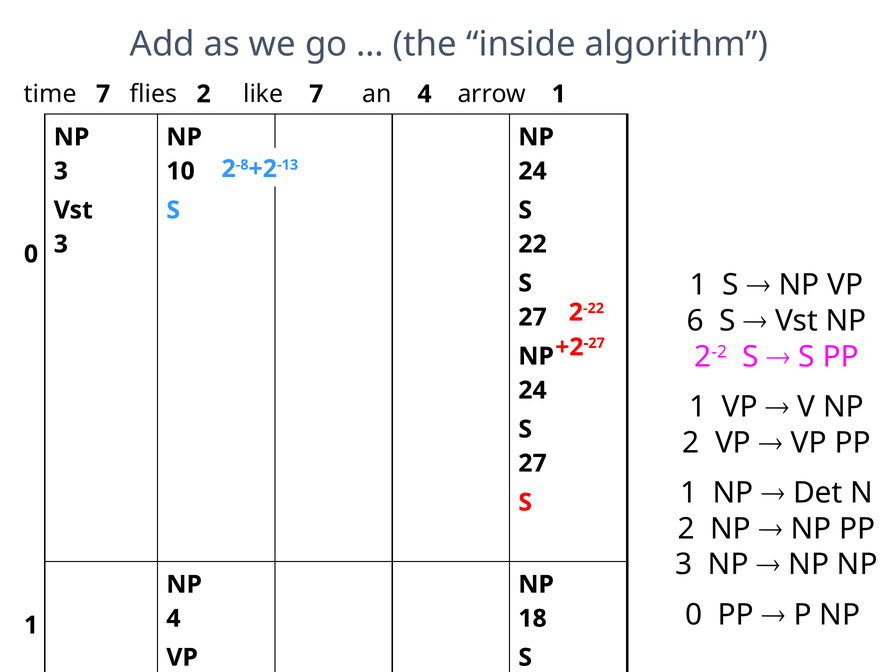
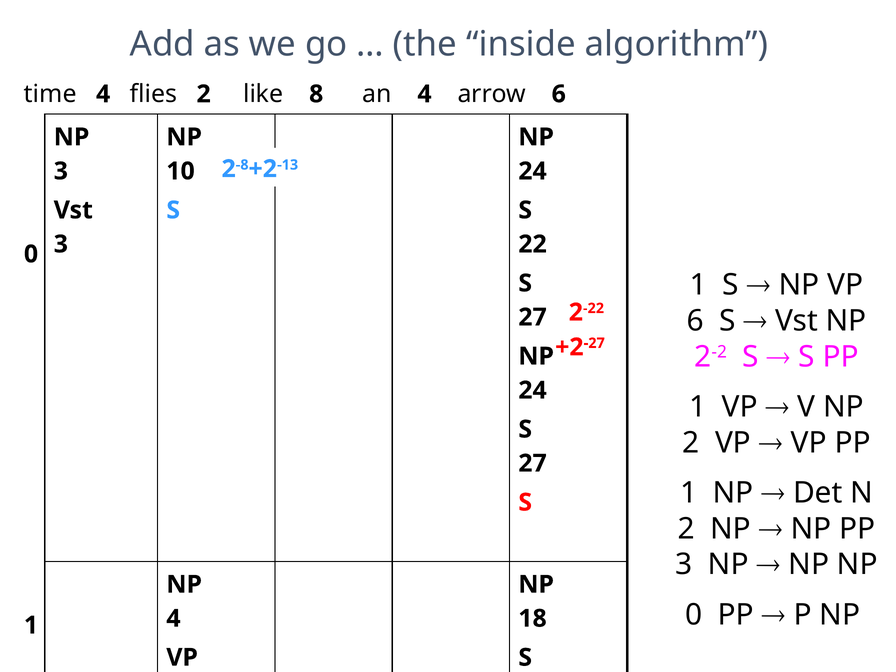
time 7: 7 -> 4 (103, 94)
like 7: 7 -> 8 (316, 94)
arrow 1: 1 -> 6 (559, 94)
